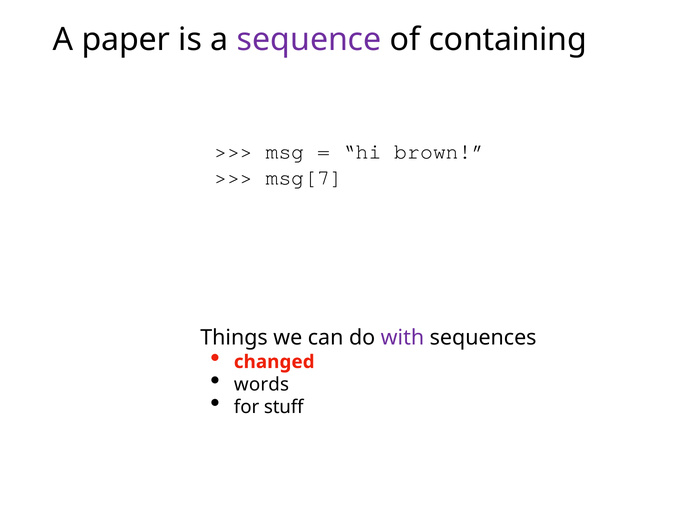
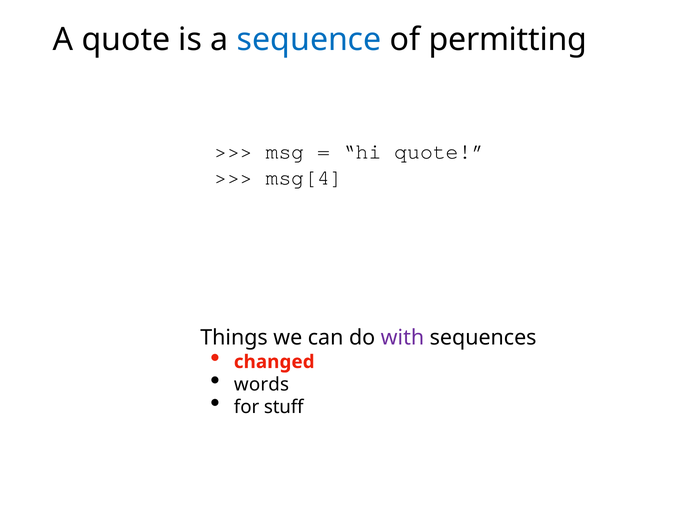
A paper: paper -> quote (126, 39)
sequence colour: purple -> blue (309, 39)
containing: containing -> permitting (508, 39)
hi brown: brown -> quote (439, 152)
msg[7: msg[7 -> msg[4 (304, 177)
